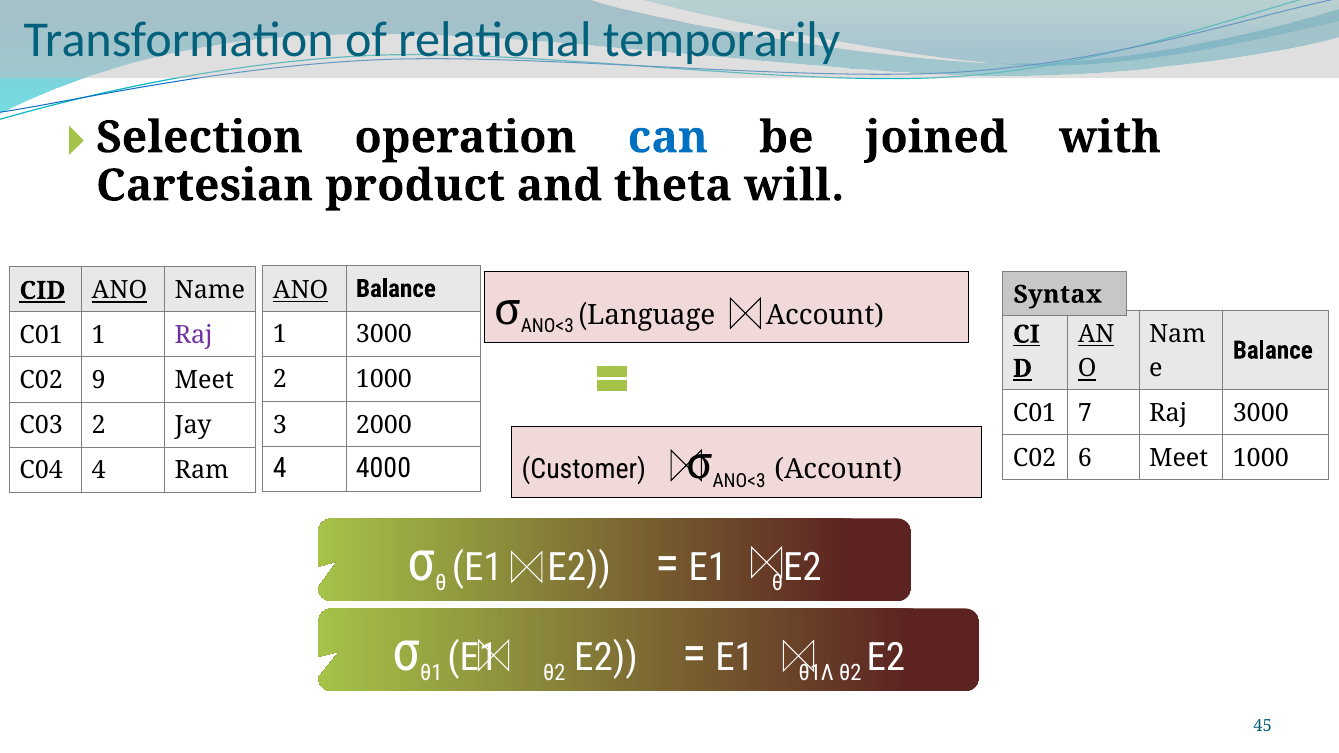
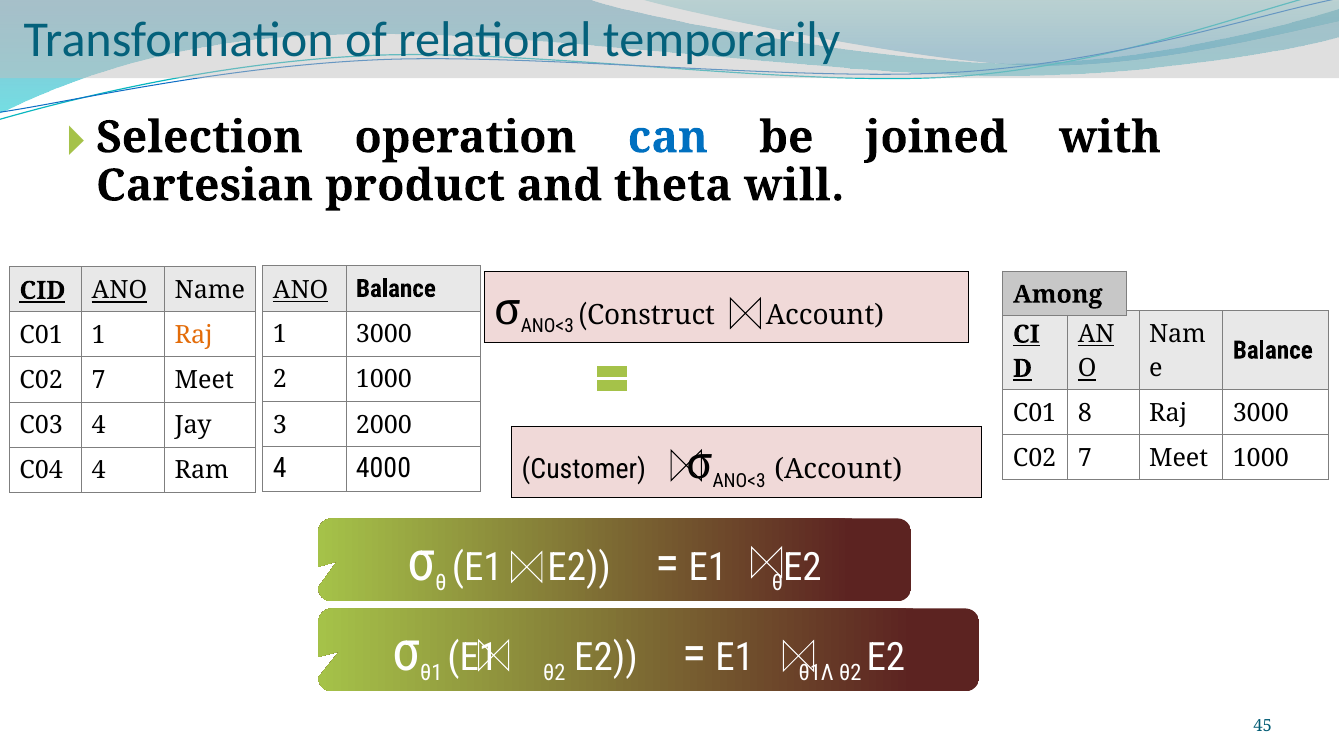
Syntax: Syntax -> Among (1058, 295)
Language: Language -> Construct (651, 315)
Raj colour: purple -> orange (194, 335)
9: 9 -> 7 (99, 381)
7: 7 -> 8 (1085, 413)
C03 2: 2 -> 4 (99, 426)
6: 6 -> 7 (1085, 458)
